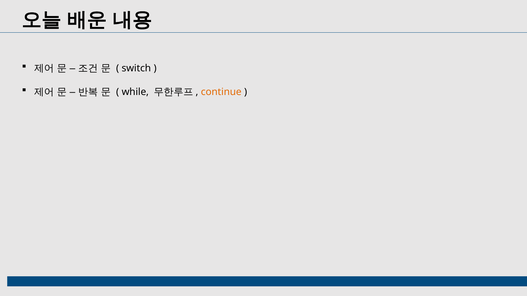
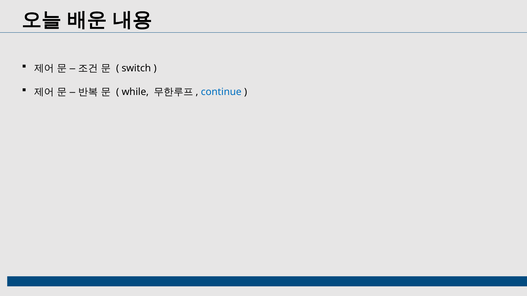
continue colour: orange -> blue (221, 92)
